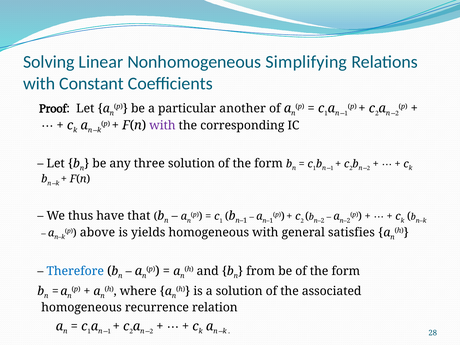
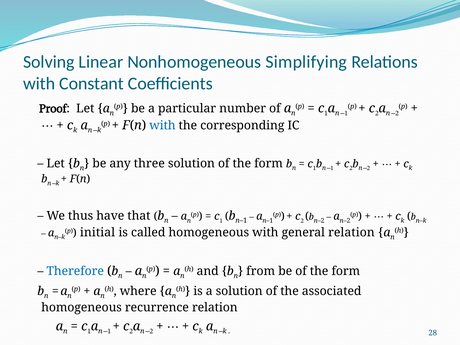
another: another -> number (243, 108)
with colour: purple -> blue (162, 126)
above: above -> initial (97, 233)
yields: yields -> called (148, 233)
satisfies: satisfies -> relation (351, 233)
